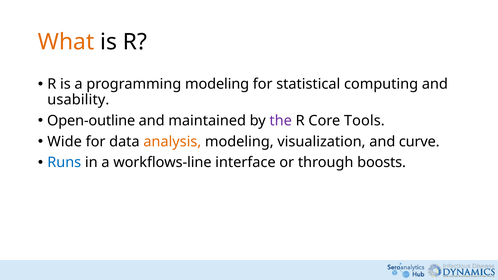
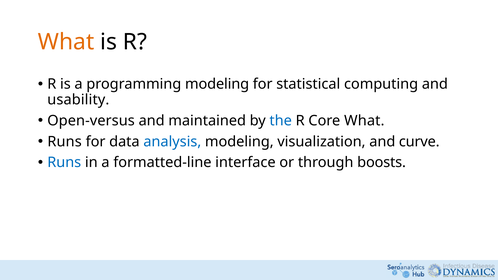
Open-outline: Open-outline -> Open-versus (91, 121)
the colour: purple -> blue (281, 121)
Core Tools: Tools -> What (364, 121)
Wide: Wide -> Runs (65, 142)
analysis colour: orange -> blue (172, 142)
workflows-line: workflows-line -> formatted-line (162, 163)
